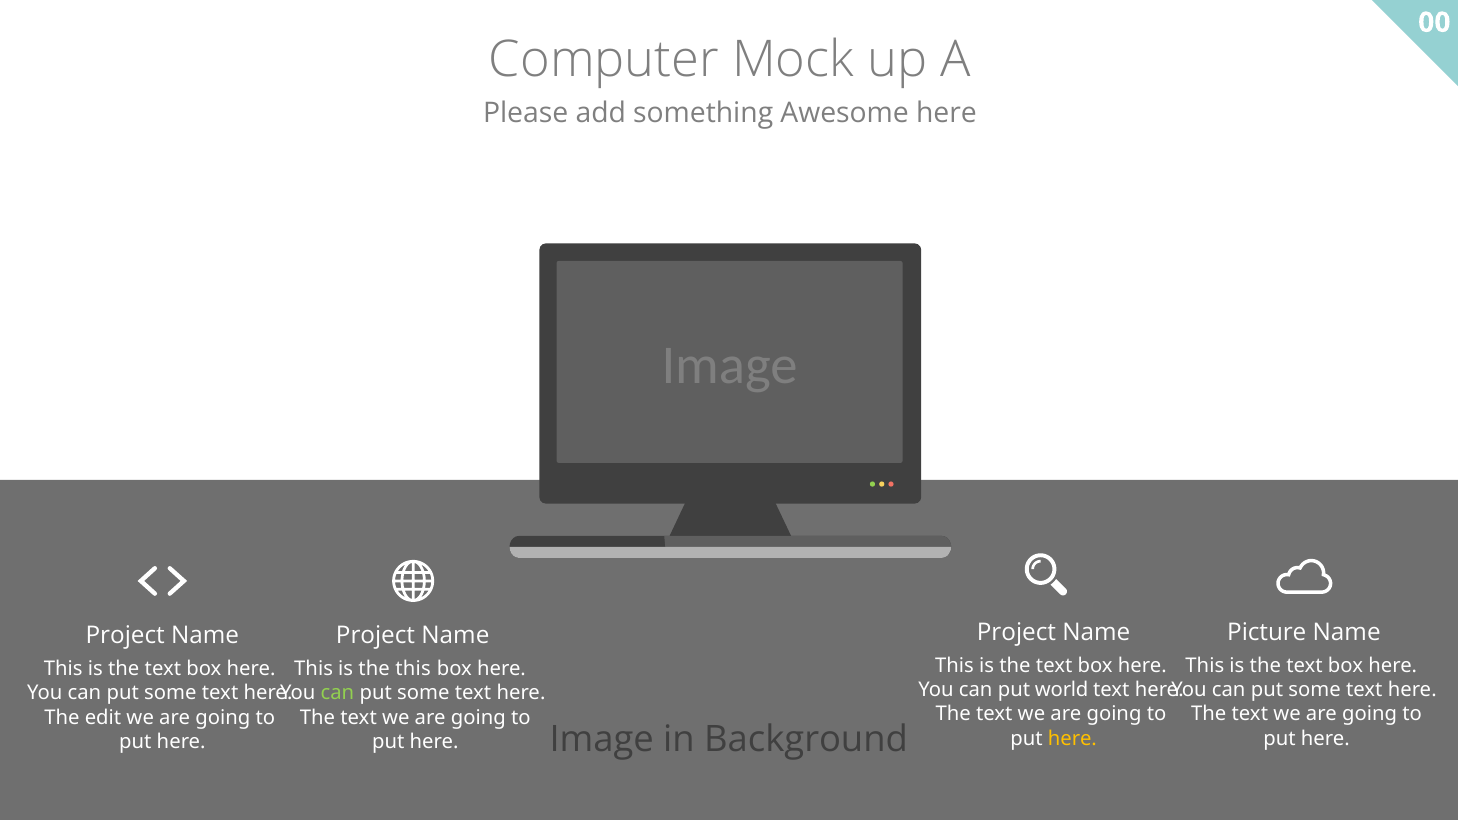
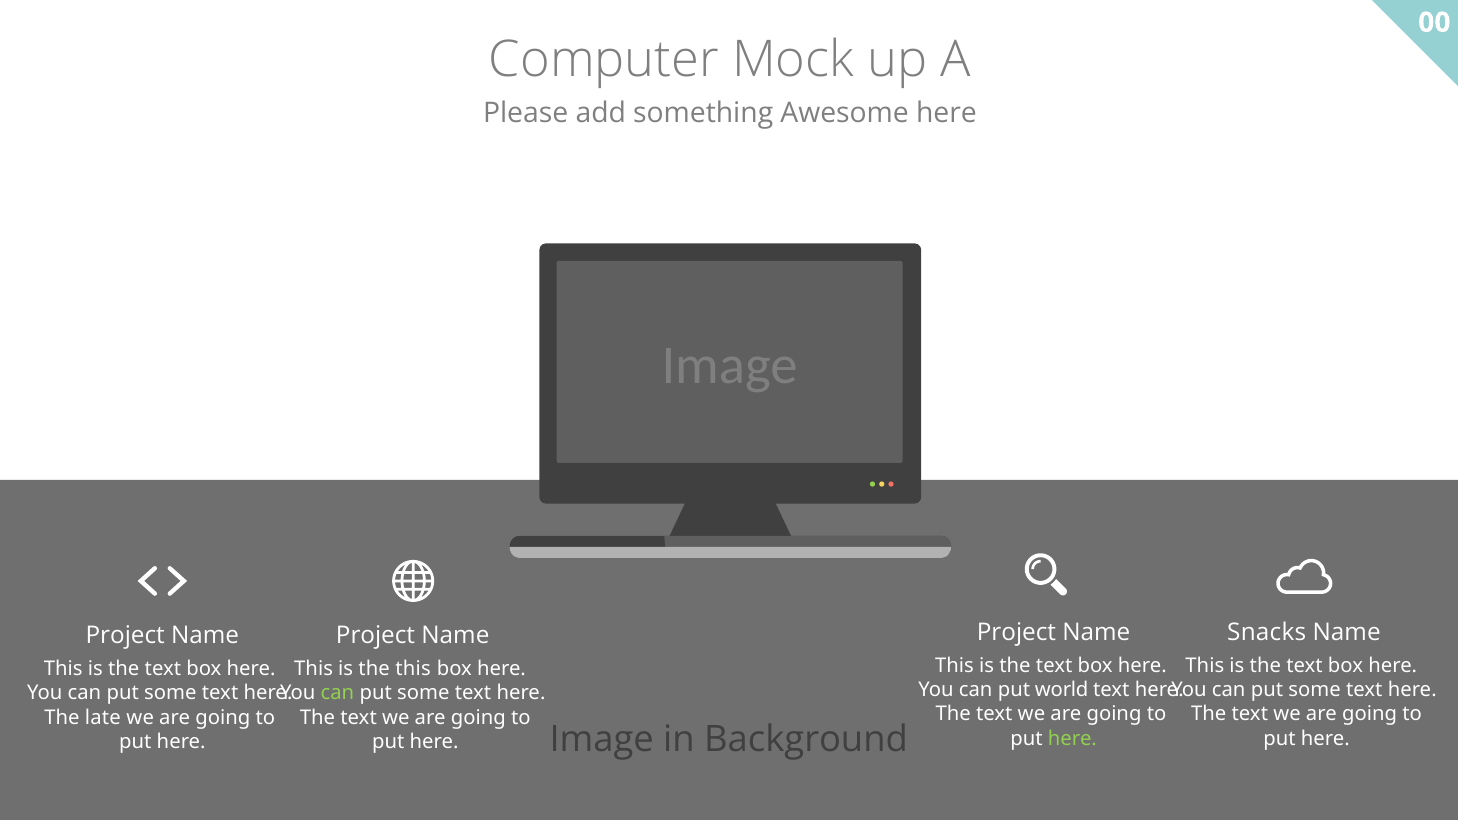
Picture: Picture -> Snacks (1267, 633)
edit: edit -> late (103, 717)
here colour: yellow -> light green (1072, 739)
